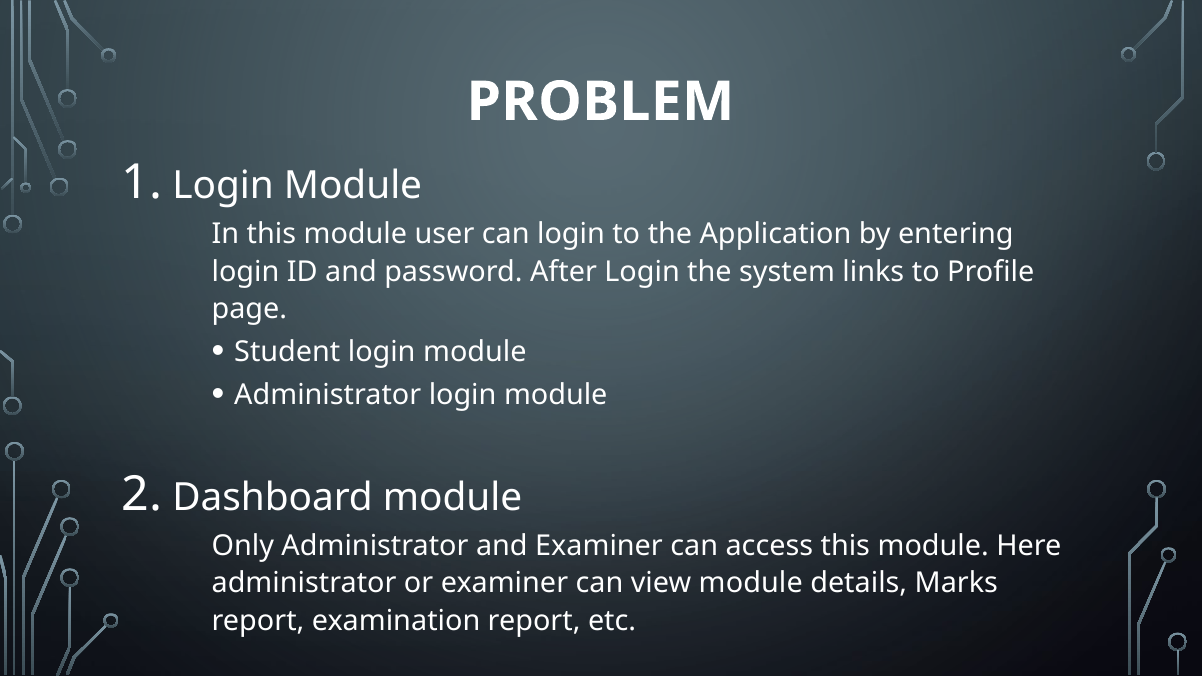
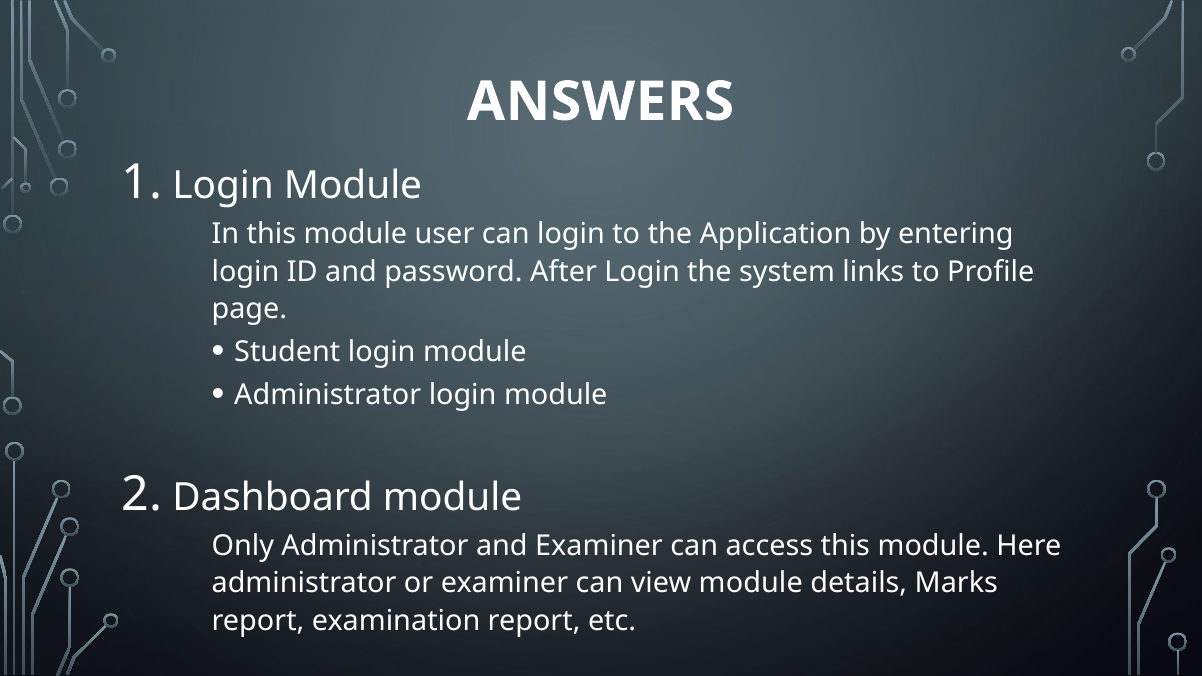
PROBLEM: PROBLEM -> ANSWERS (600, 102)
